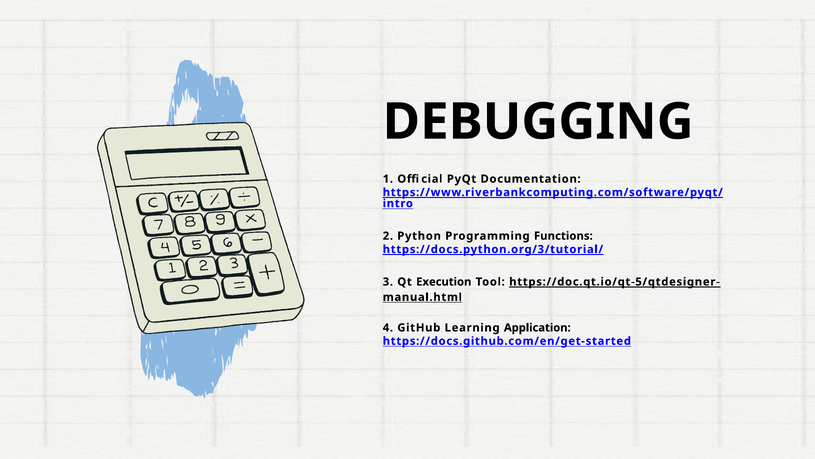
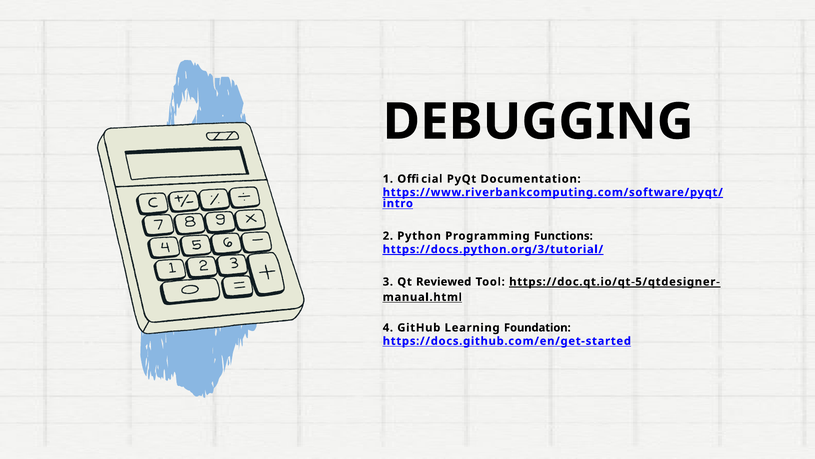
Execution: Execution -> Reviewed (444, 281)
Application: Application -> Foundation (537, 327)
